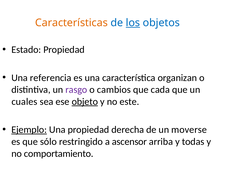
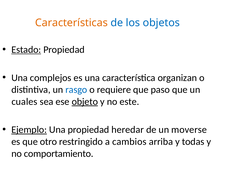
los underline: present -> none (133, 23)
Estado underline: none -> present (26, 50)
referencia: referencia -> complejos (51, 78)
rasgo colour: purple -> blue (76, 90)
cambios: cambios -> requiere (114, 90)
cada: cada -> paso (160, 90)
derecha: derecha -> heredar (128, 130)
sólo: sólo -> otro (48, 142)
ascensor: ascensor -> cambios (129, 142)
